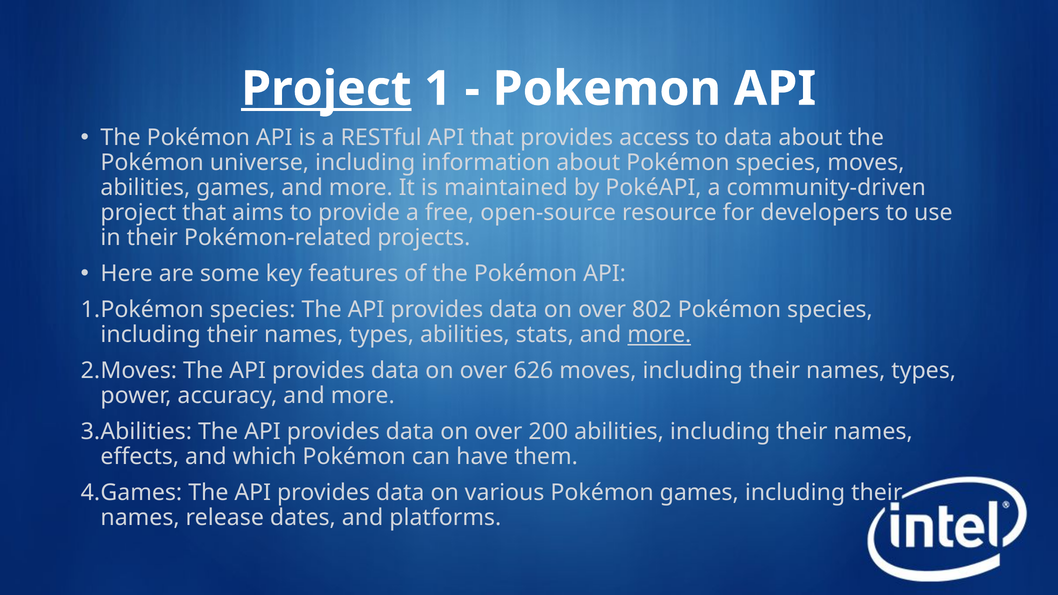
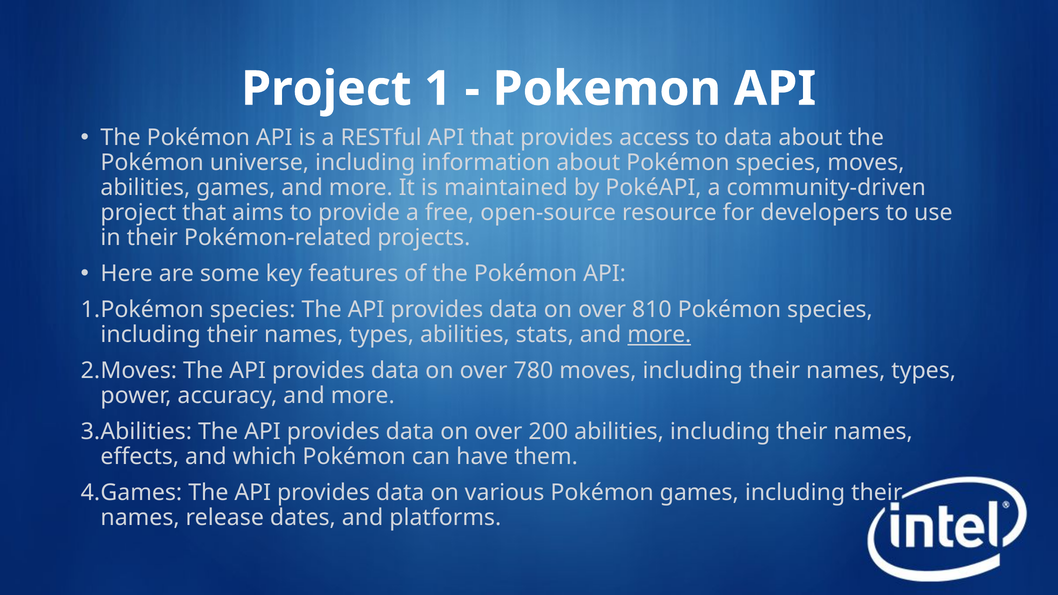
Project underline: present -> none (326, 89)
802: 802 -> 810 (652, 310)
626: 626 -> 780 (533, 371)
